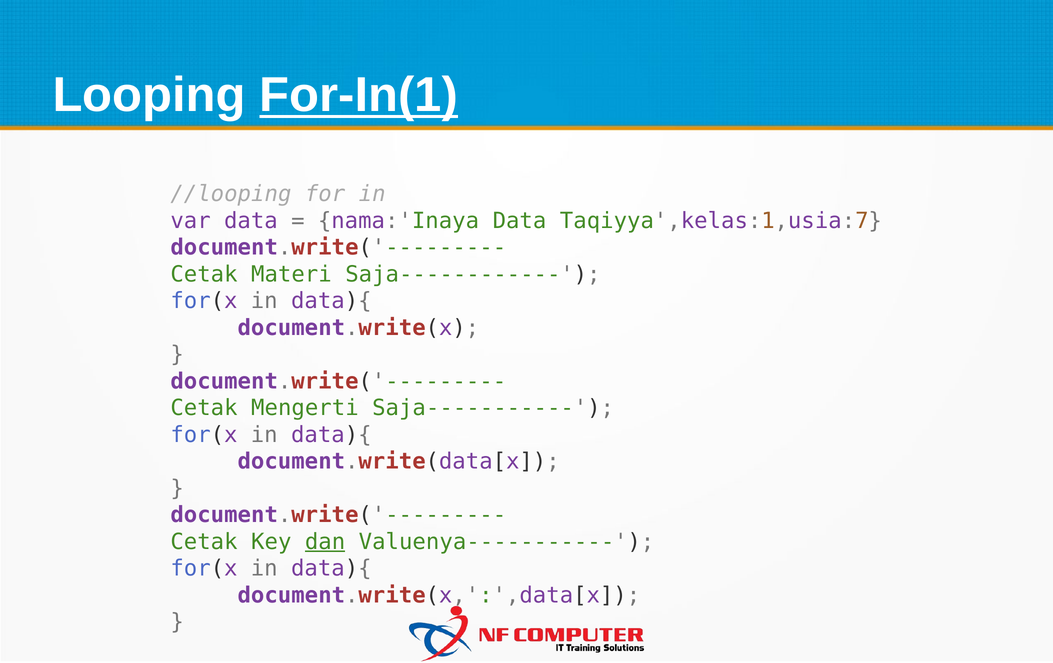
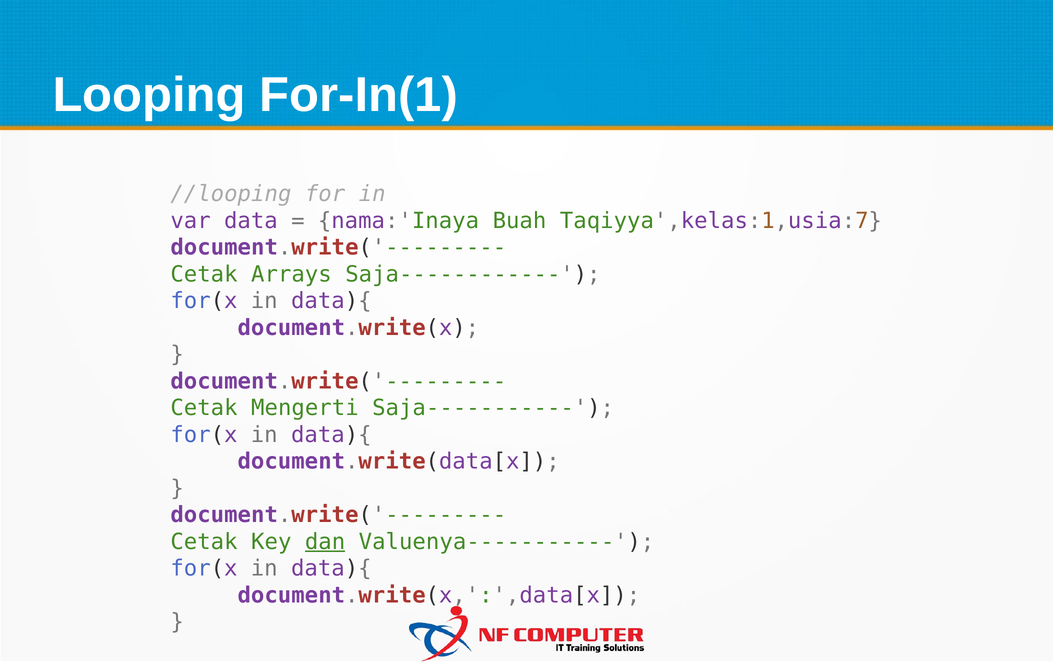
For-In(1 underline: present -> none (359, 95)
nama:'Inaya Data: Data -> Buah (519, 221)
Materi: Materi -> Arrays (291, 274)
